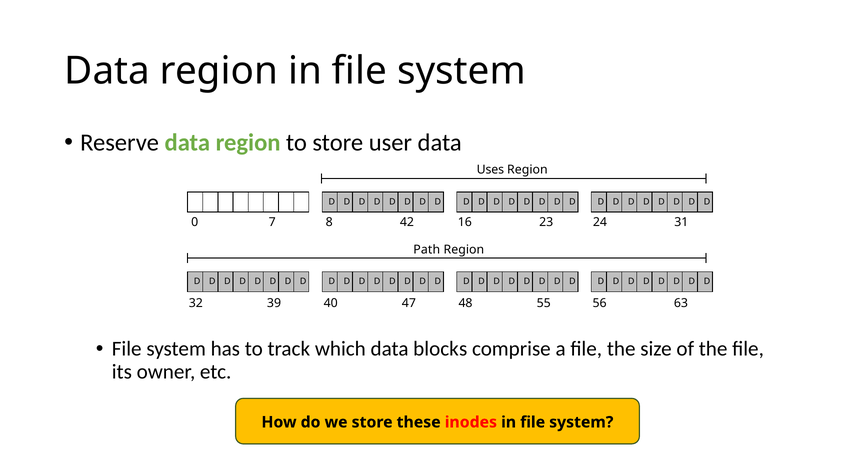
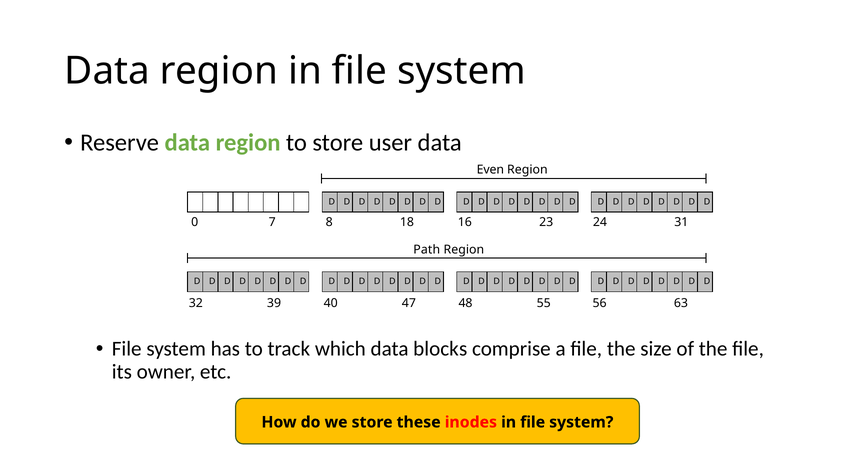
Uses: Uses -> Even (490, 170)
42: 42 -> 18 (407, 222)
